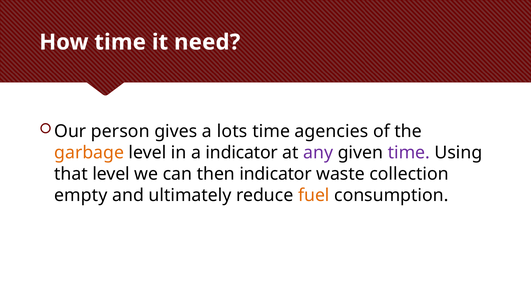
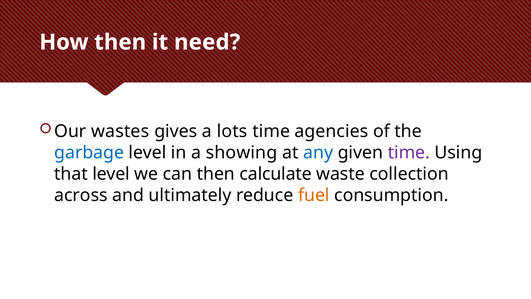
How time: time -> then (120, 42)
person: person -> wastes (120, 131)
garbage colour: orange -> blue (89, 153)
a indicator: indicator -> showing (242, 153)
any colour: purple -> blue (318, 153)
then indicator: indicator -> calculate (276, 174)
empty: empty -> across (81, 195)
